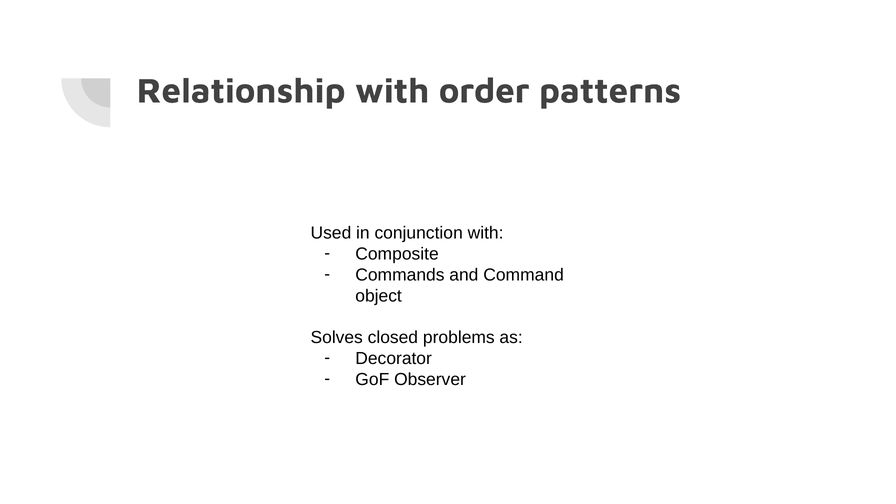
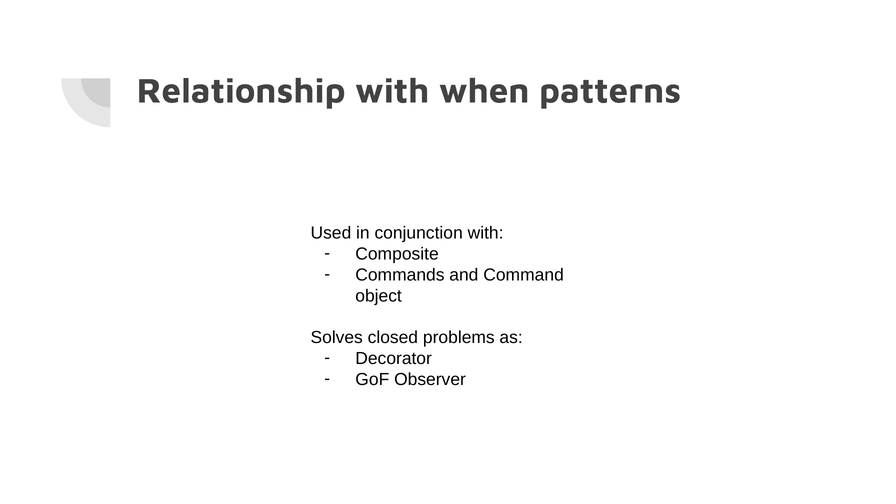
order: order -> when (484, 91)
